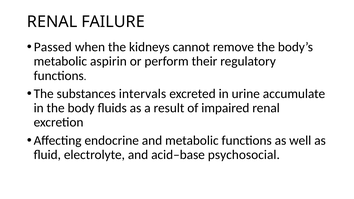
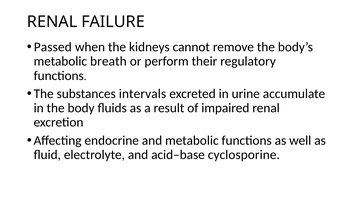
aspirin: aspirin -> breath (108, 61)
psychosocial: psychosocial -> cyclosporine (244, 155)
